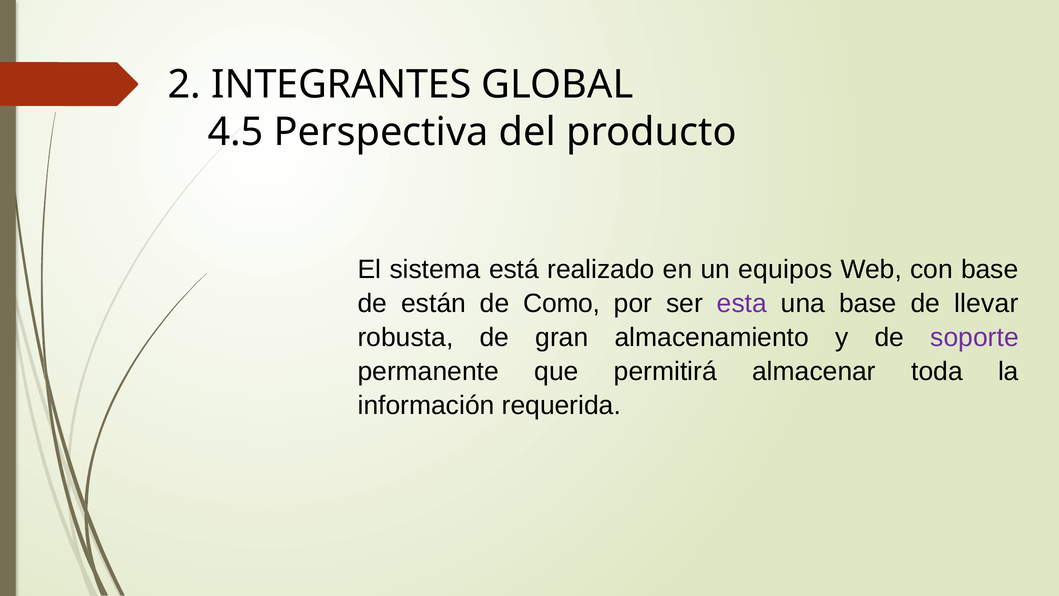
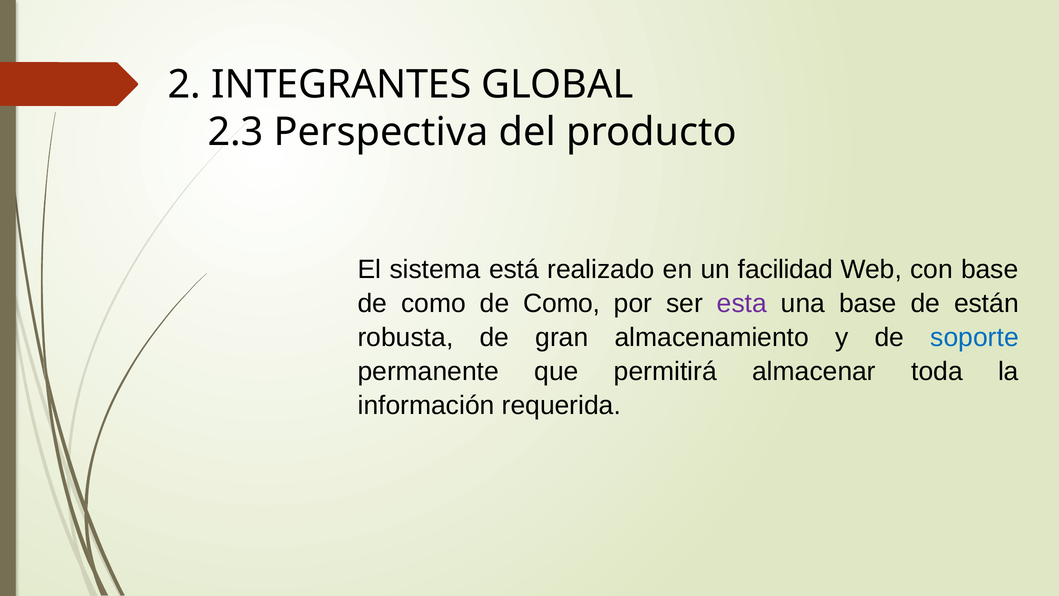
4.5: 4.5 -> 2.3 (236, 132)
equipos: equipos -> facilidad (785, 270)
están: están -> como (434, 304)
llevar: llevar -> están (986, 304)
soporte colour: purple -> blue (975, 338)
